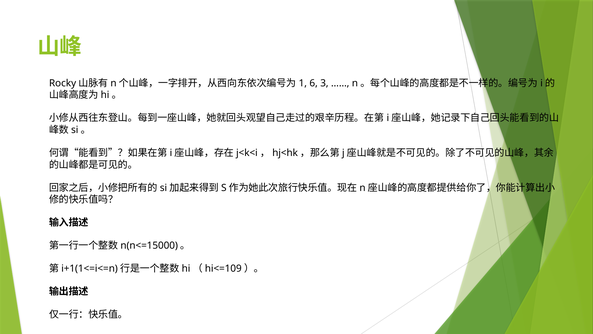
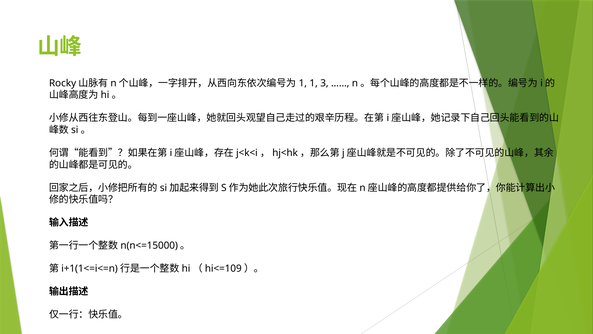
6: 6 -> 1 (314, 83)
